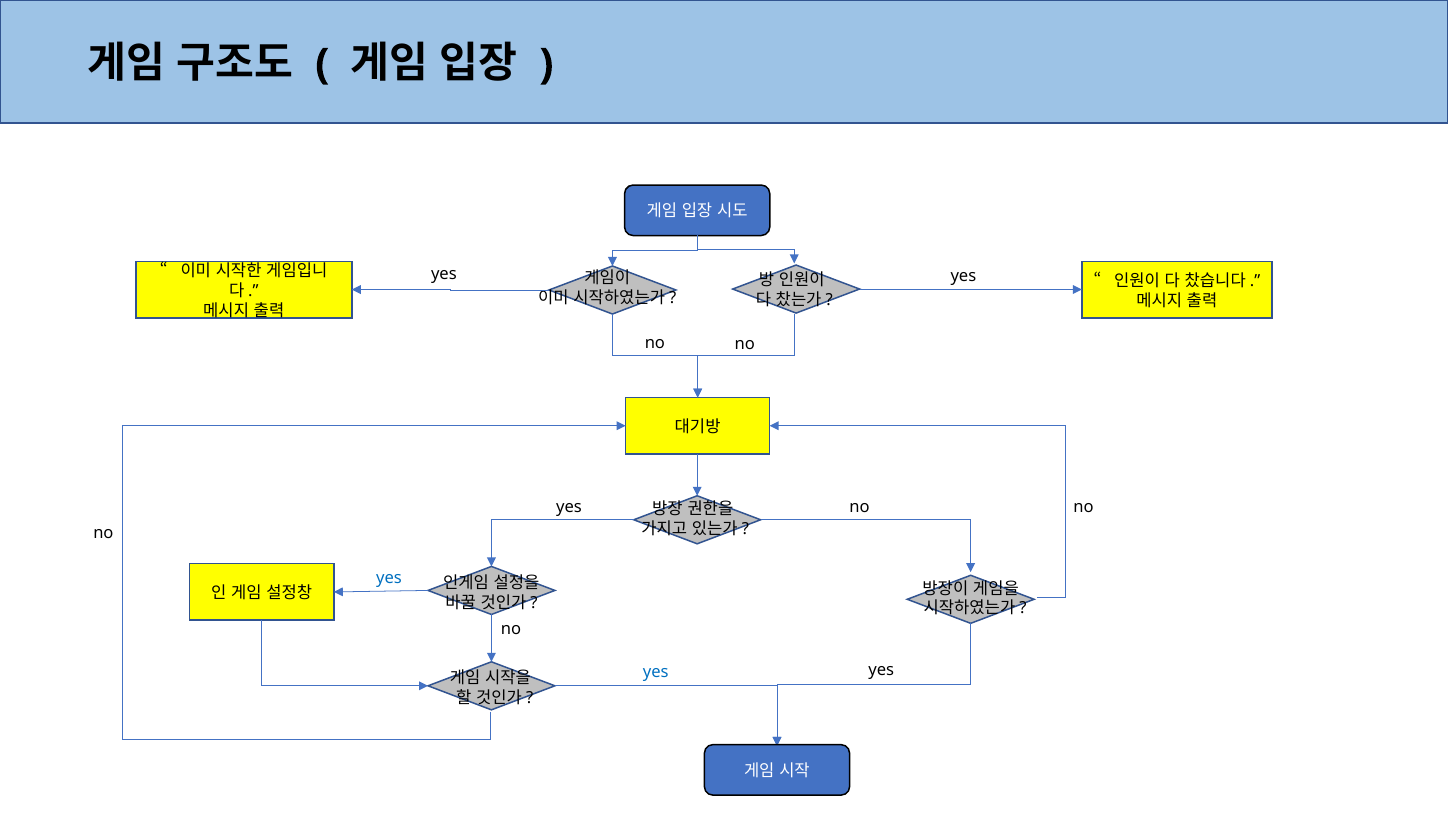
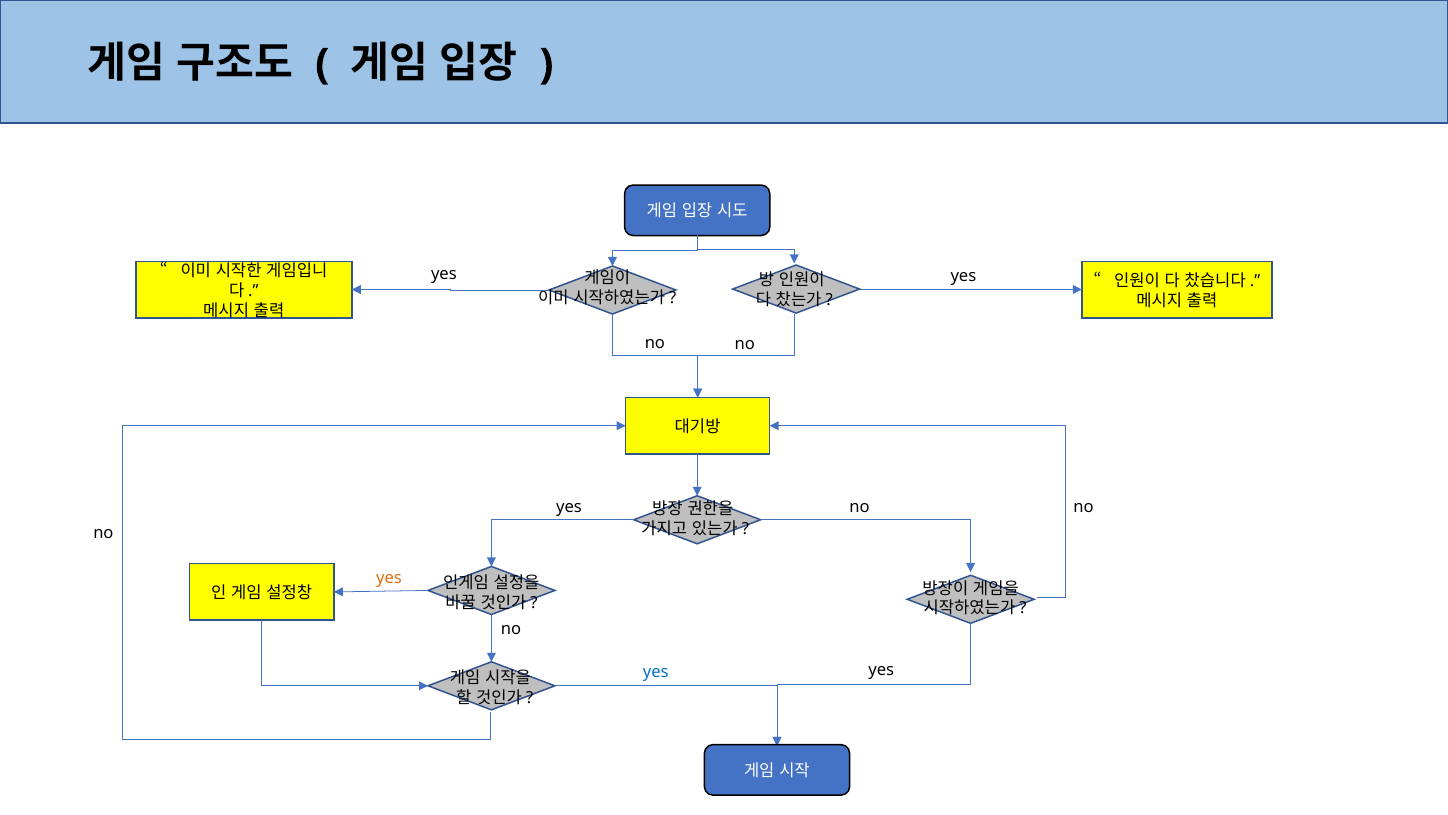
yes colour: blue -> orange (389, 578)
